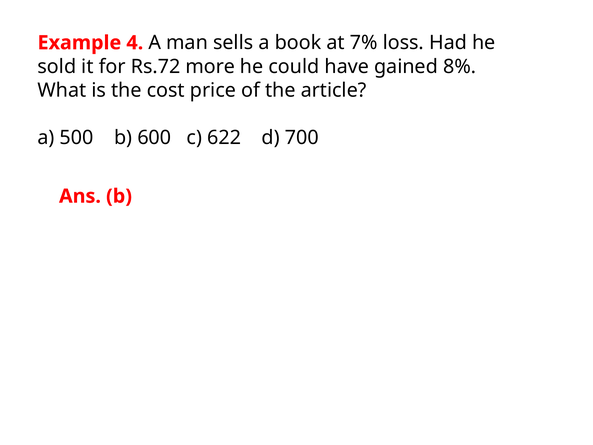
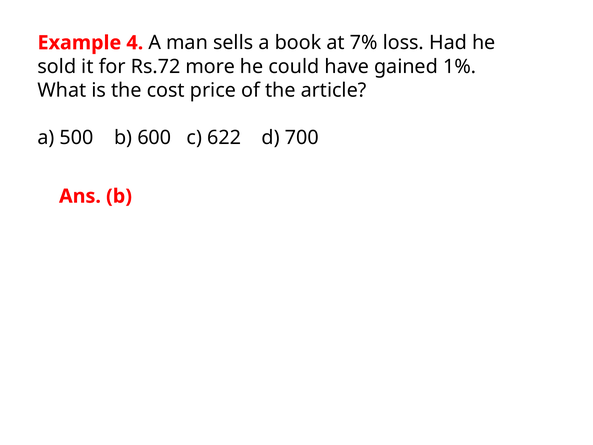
8%: 8% -> 1% (460, 66)
